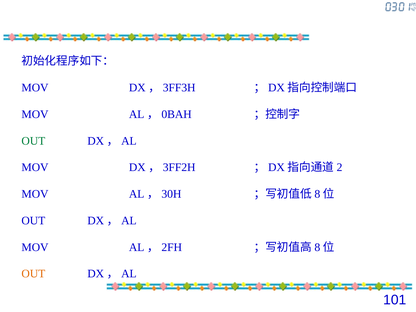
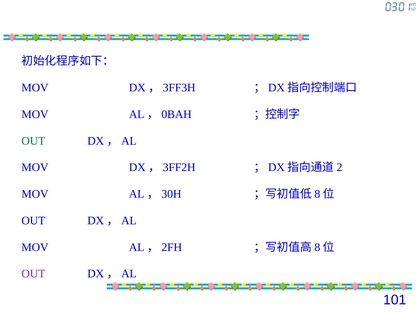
OUT colour: orange -> purple (33, 274)
